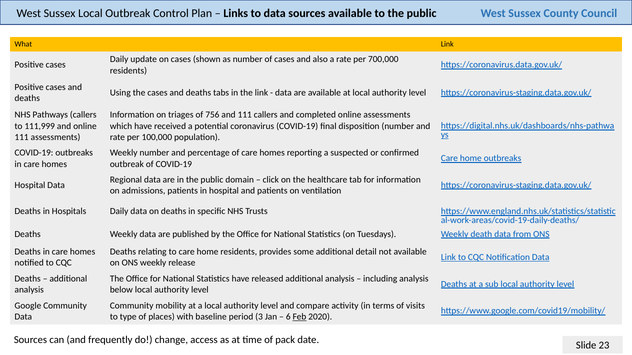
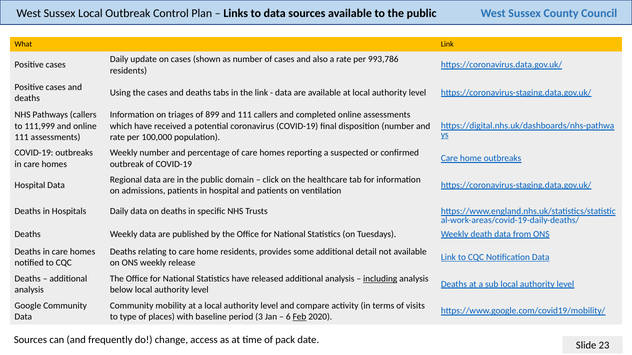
700,000: 700,000 -> 993,786 (383, 59)
756: 756 -> 899 (212, 115)
including underline: none -> present (380, 279)
